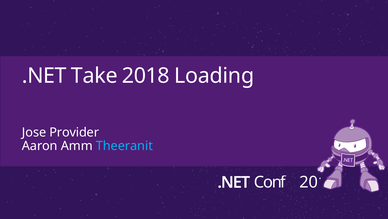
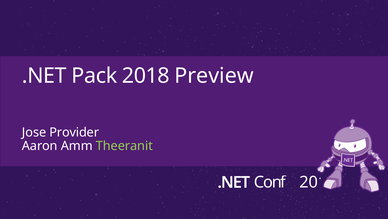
Take: Take -> Pack (94, 76)
Loading: Loading -> Preview (214, 76)
Theeranit colour: light blue -> light green (124, 146)
